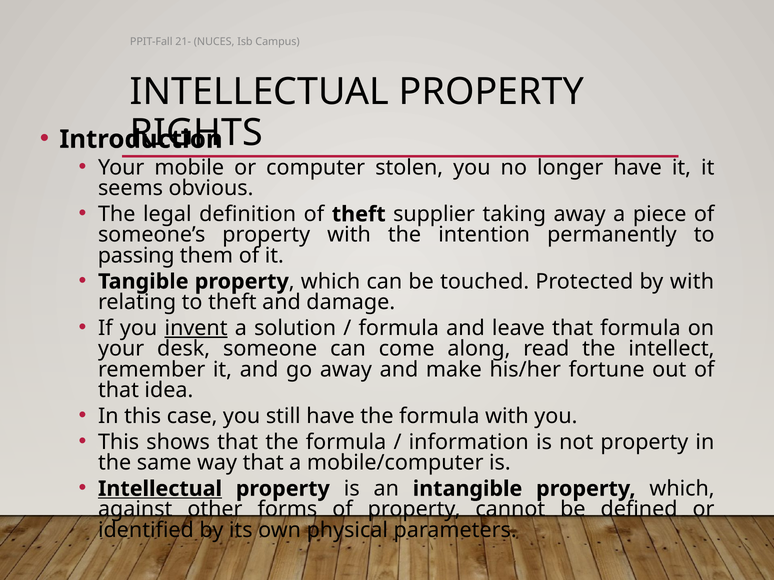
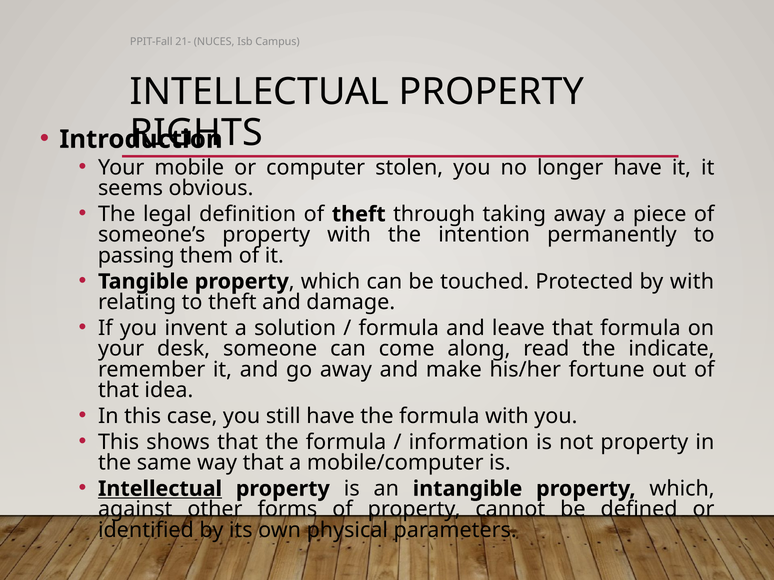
supplier: supplier -> through (434, 214)
invent underline: present -> none (196, 328)
intellect: intellect -> indicate (671, 349)
